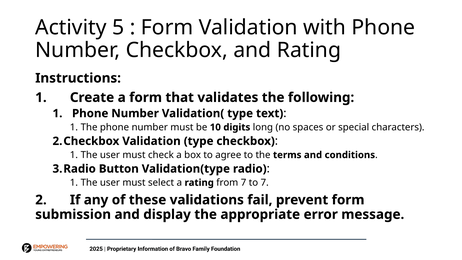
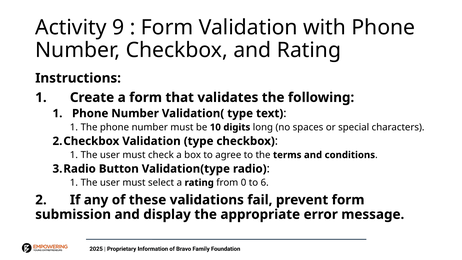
5: 5 -> 9 (118, 27)
from 7: 7 -> 0 (244, 183)
to 7: 7 -> 6 (265, 183)
